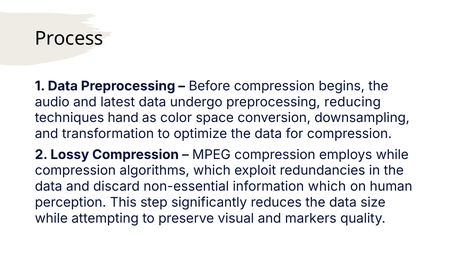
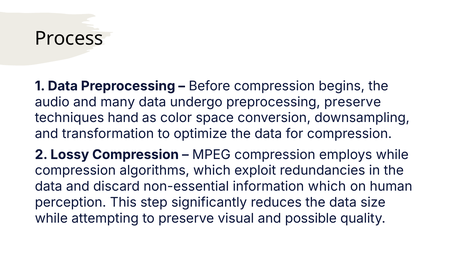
latest: latest -> many (118, 102)
preprocessing reducing: reducing -> preserve (353, 102)
markers: markers -> possible (311, 218)
